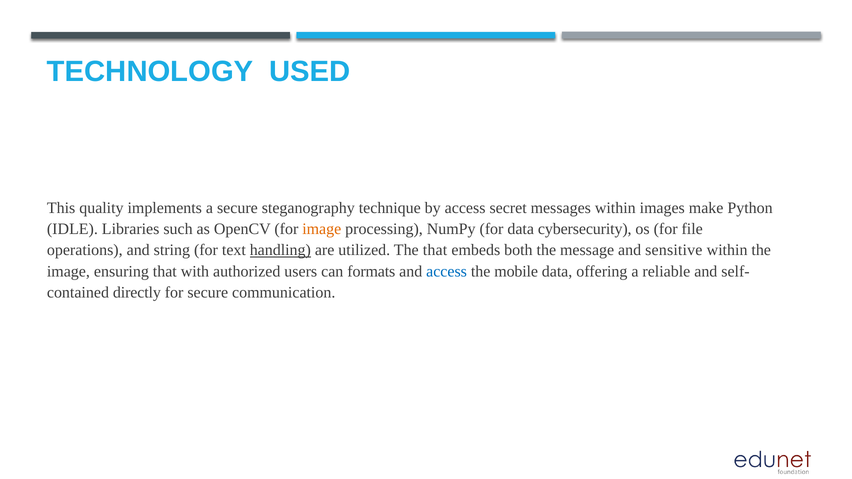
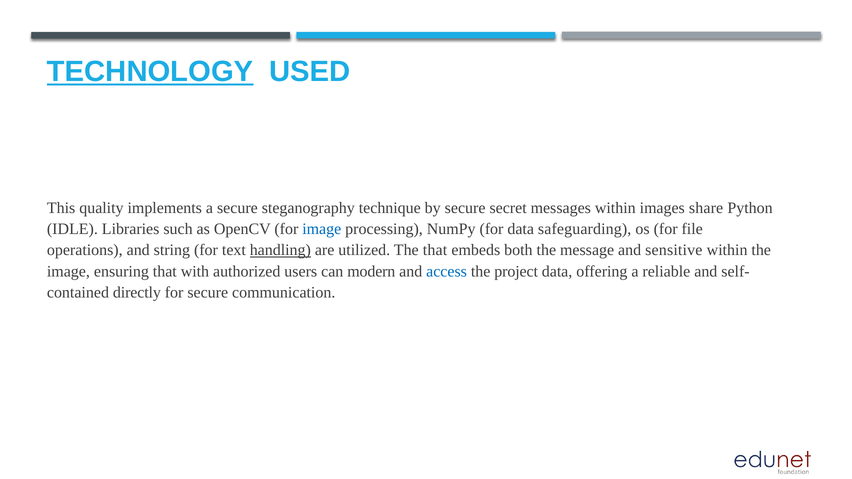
TECHNOLOGY underline: none -> present (150, 72)
by access: access -> secure (465, 208)
make: make -> share (706, 208)
image colour: orange -> blue (322, 229)
cybersecurity: cybersecurity -> safeguarding (585, 229)
formats: formats -> modern (371, 271)
mobile: mobile -> project (516, 271)
